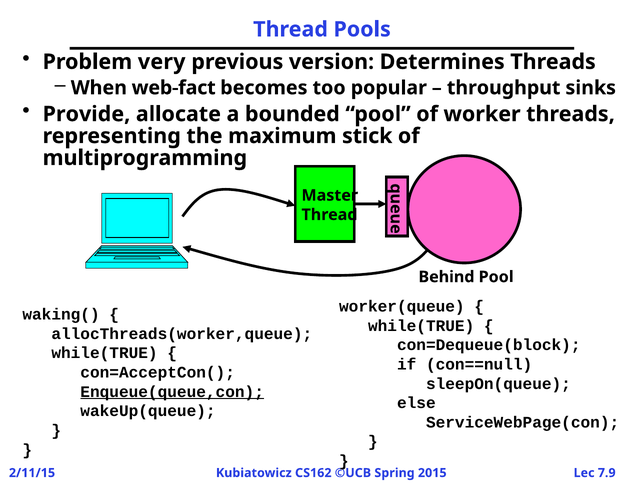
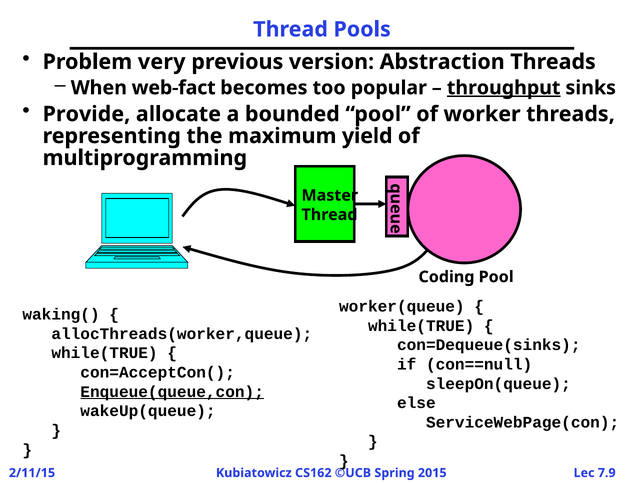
Determines: Determines -> Abstraction (442, 62)
throughput underline: none -> present (504, 88)
stick: stick -> yield (367, 136)
Behind: Behind -> Coding (446, 277)
con=Dequeue(block: con=Dequeue(block -> con=Dequeue(sinks (489, 345)
